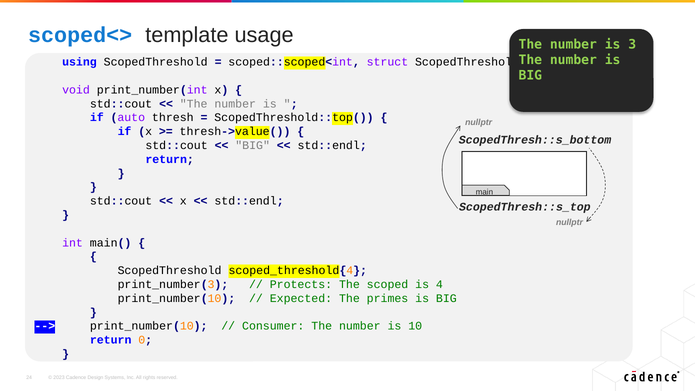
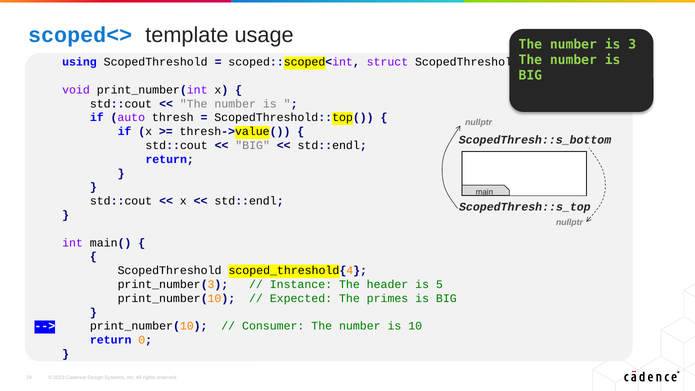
Protects: Protects -> Instance (301, 284)
scoped: scoped -> header (388, 284)
4: 4 -> 5 (439, 284)
